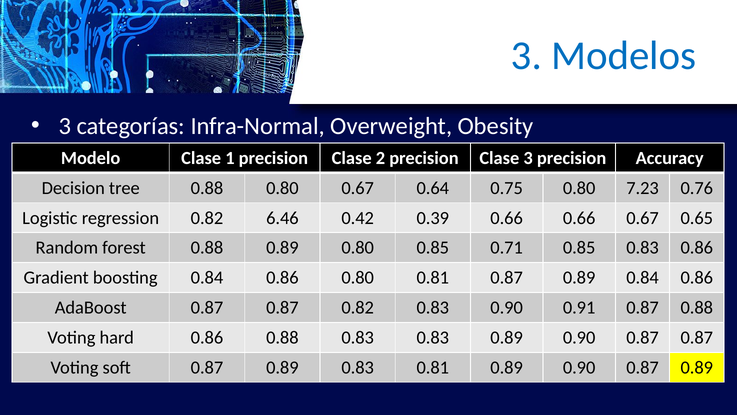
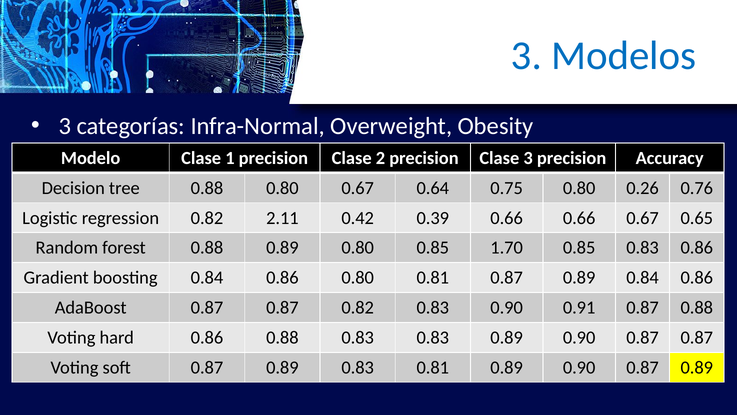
7.23: 7.23 -> 0.26 (643, 188)
6.46: 6.46 -> 2.11 (282, 218)
0.71: 0.71 -> 1.70 (507, 248)
